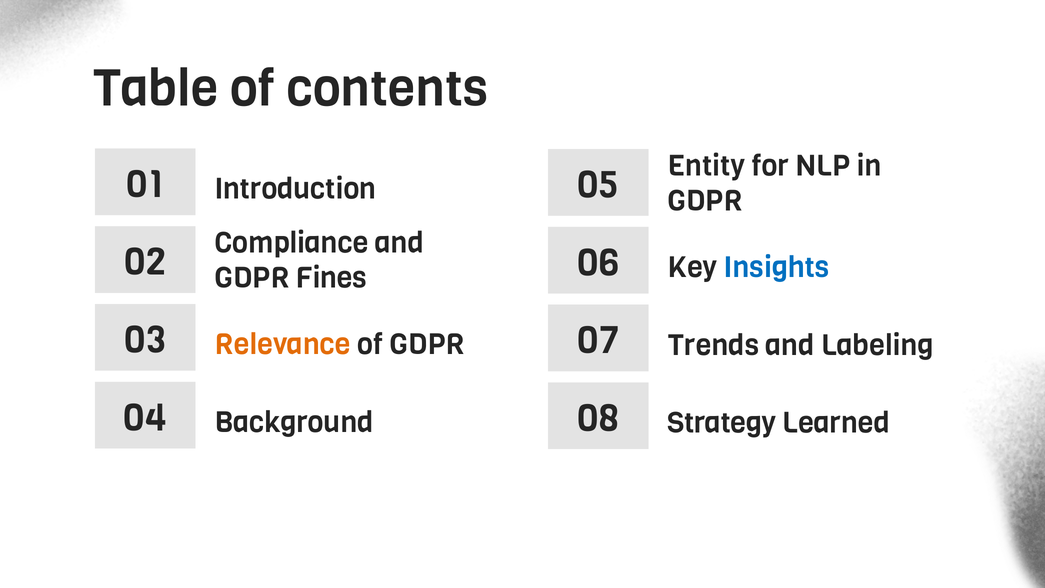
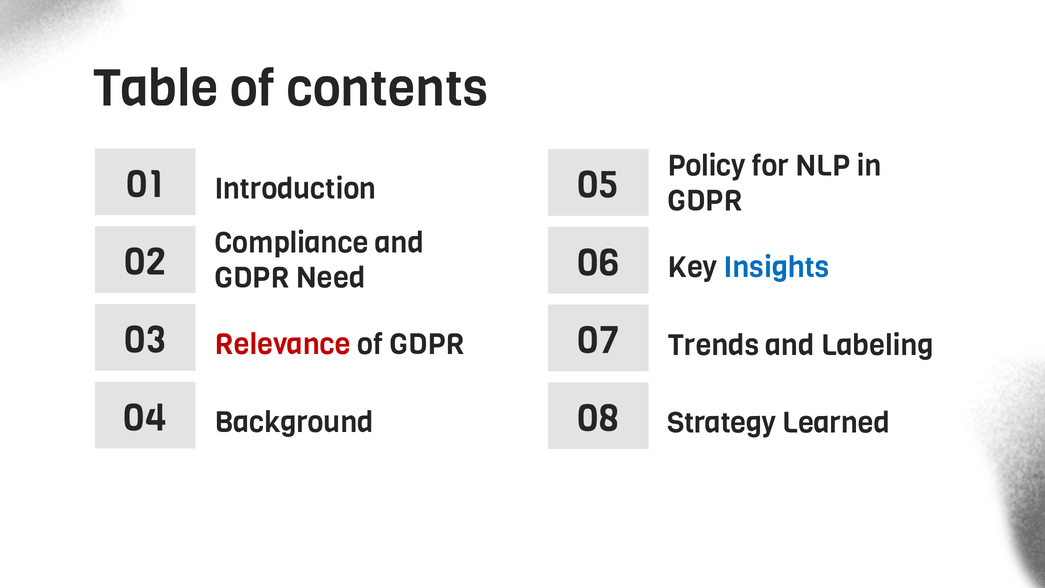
Entity: Entity -> Policy (707, 166)
Fines: Fines -> Need (331, 278)
Relevance colour: orange -> red (283, 345)
